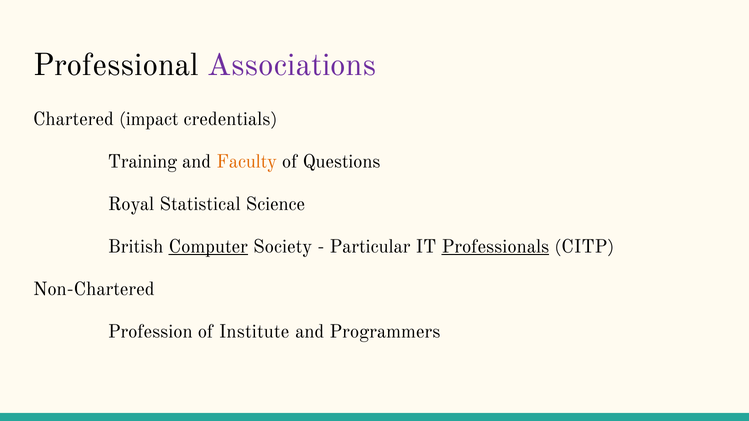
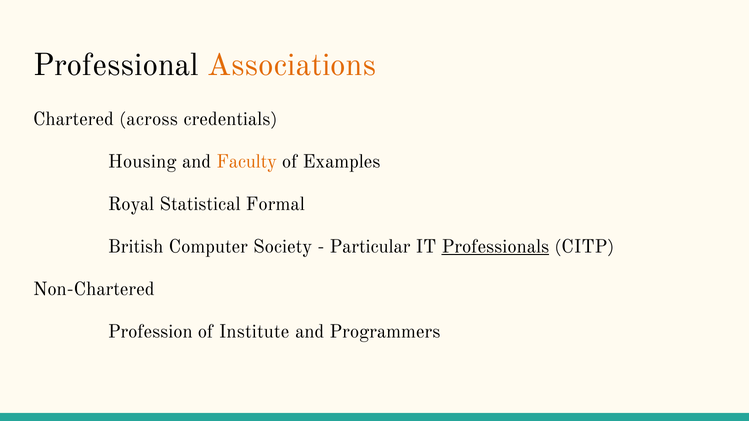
Associations colour: purple -> orange (292, 65)
impact: impact -> across (149, 119)
Training: Training -> Housing (142, 162)
Questions: Questions -> Examples (342, 162)
Science: Science -> Formal (275, 204)
Computer underline: present -> none (208, 247)
